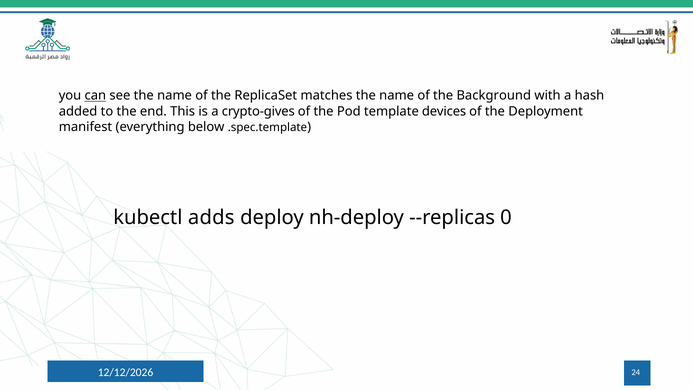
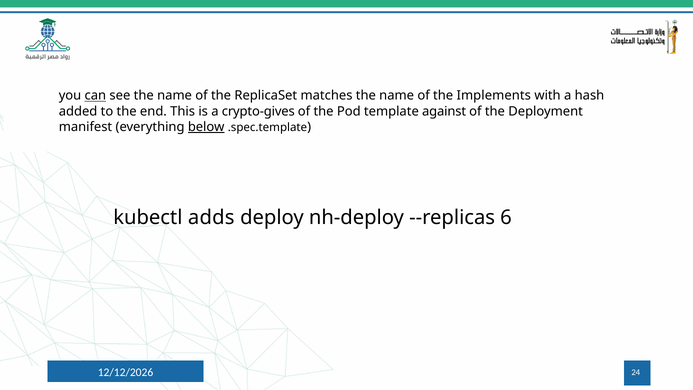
Background: Background -> Implements (494, 96)
devices: devices -> against (444, 111)
below underline: none -> present (206, 127)
0: 0 -> 6 (506, 217)
